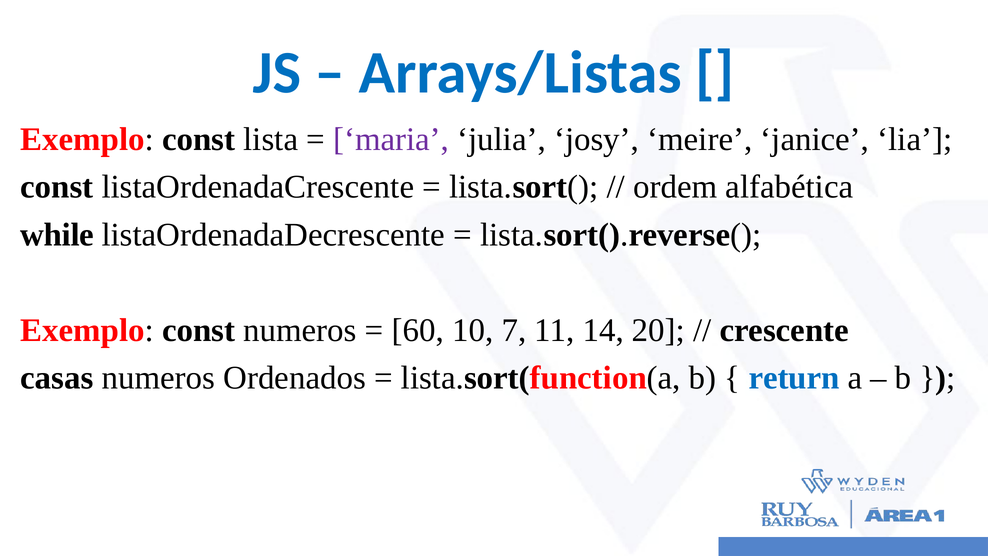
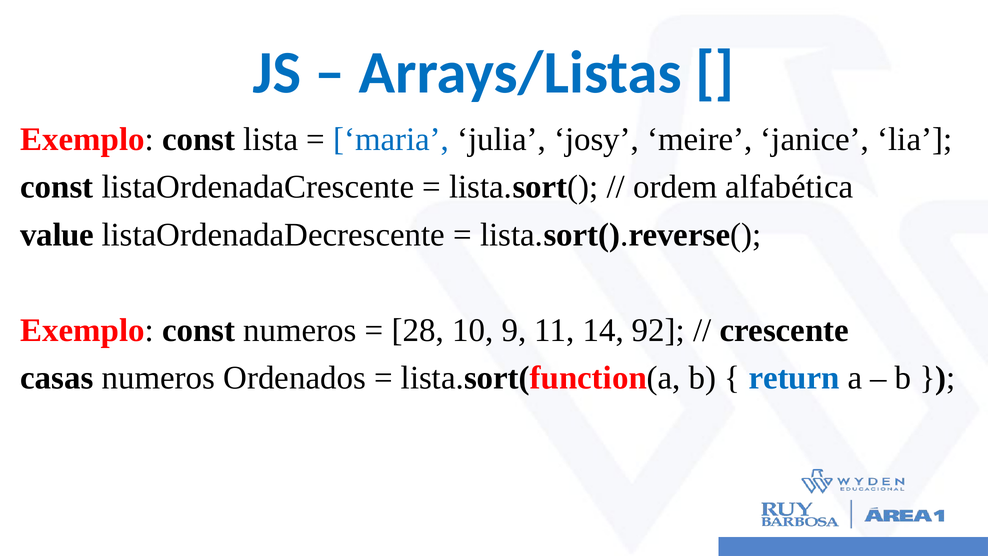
maria colour: purple -> blue (391, 139)
while: while -> value (57, 235)
60: 60 -> 28 (418, 330)
7: 7 -> 9 (514, 330)
20: 20 -> 92 (659, 330)
